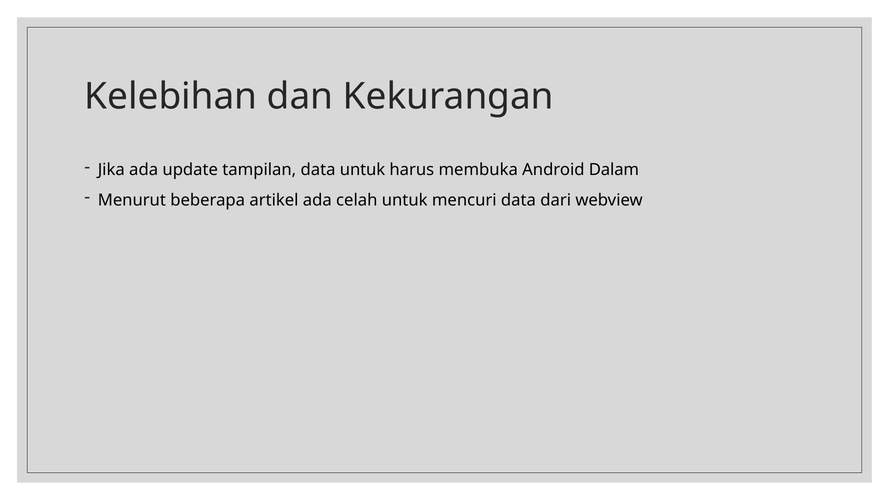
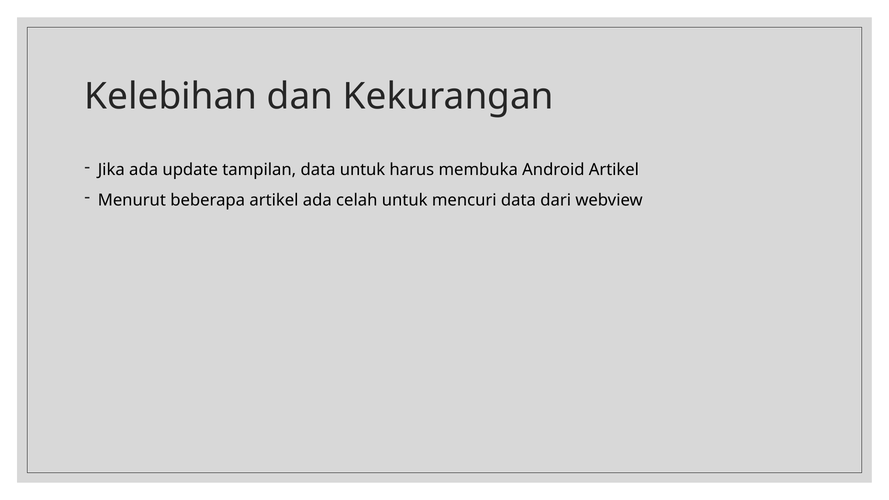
Android Dalam: Dalam -> Artikel (614, 170)
